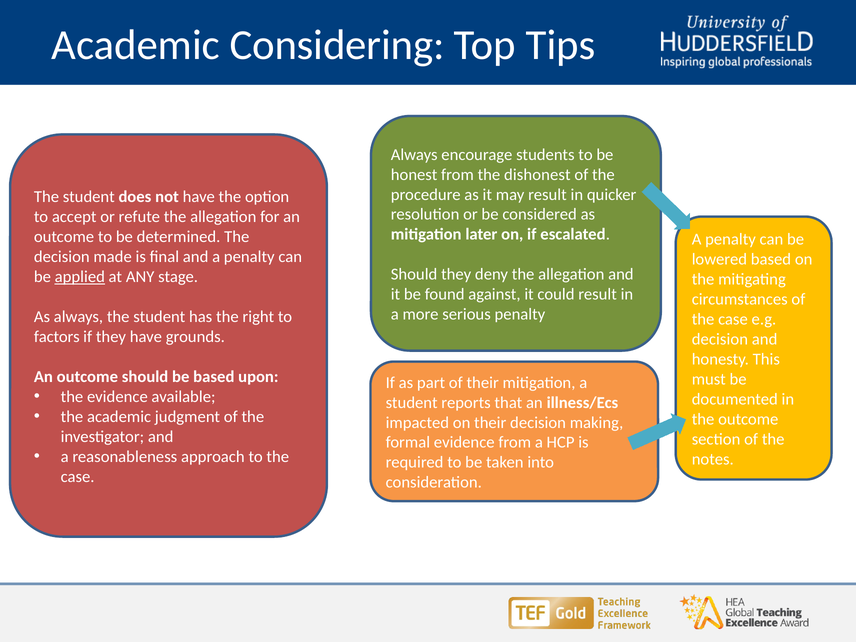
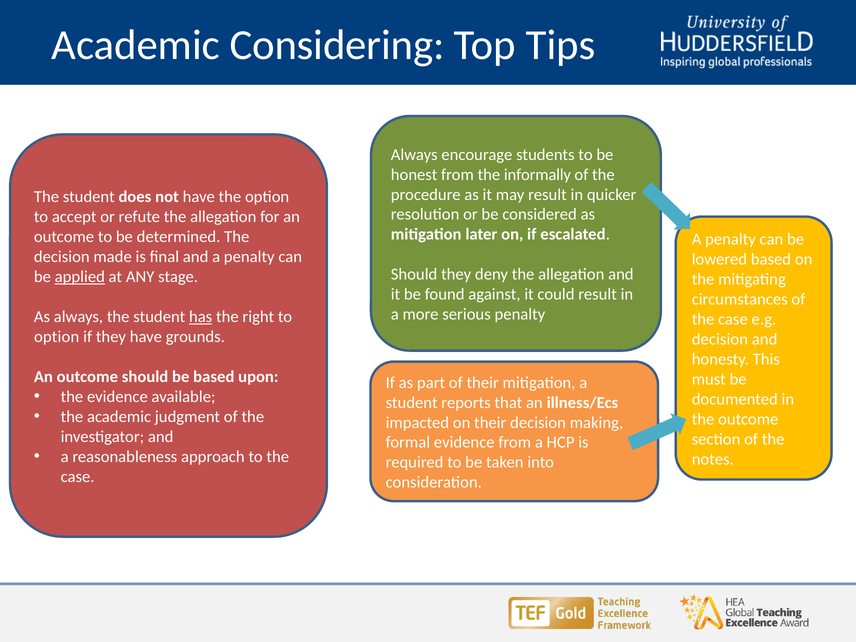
dishonest: dishonest -> informally (537, 175)
has underline: none -> present (201, 317)
factors: factors -> option (57, 337)
